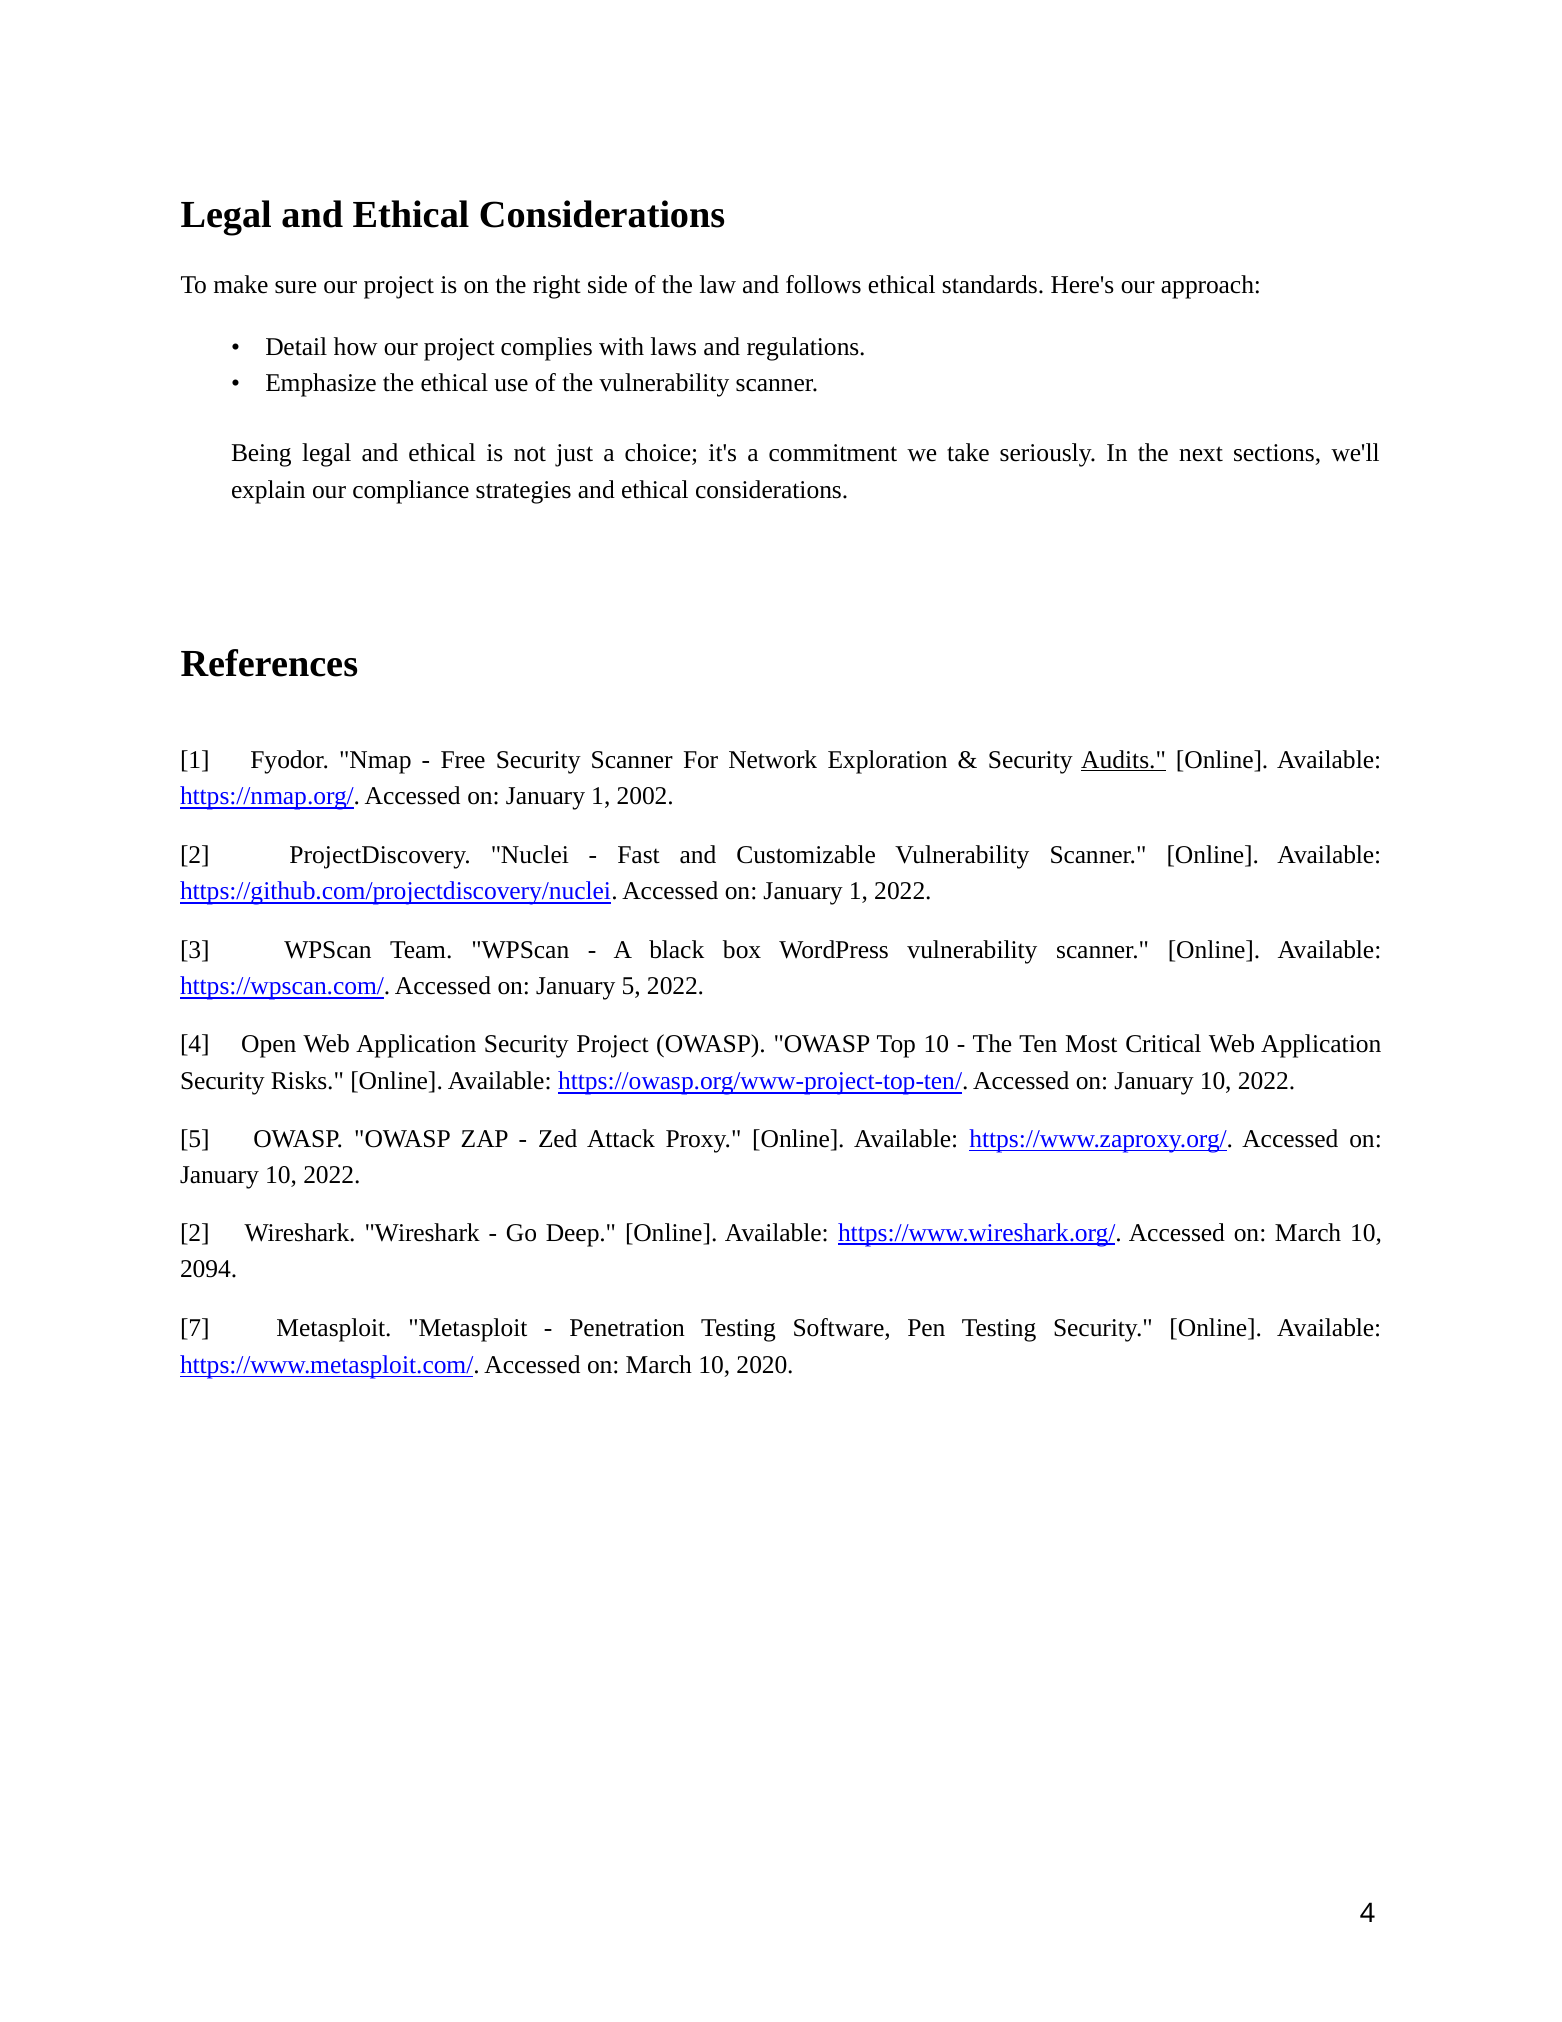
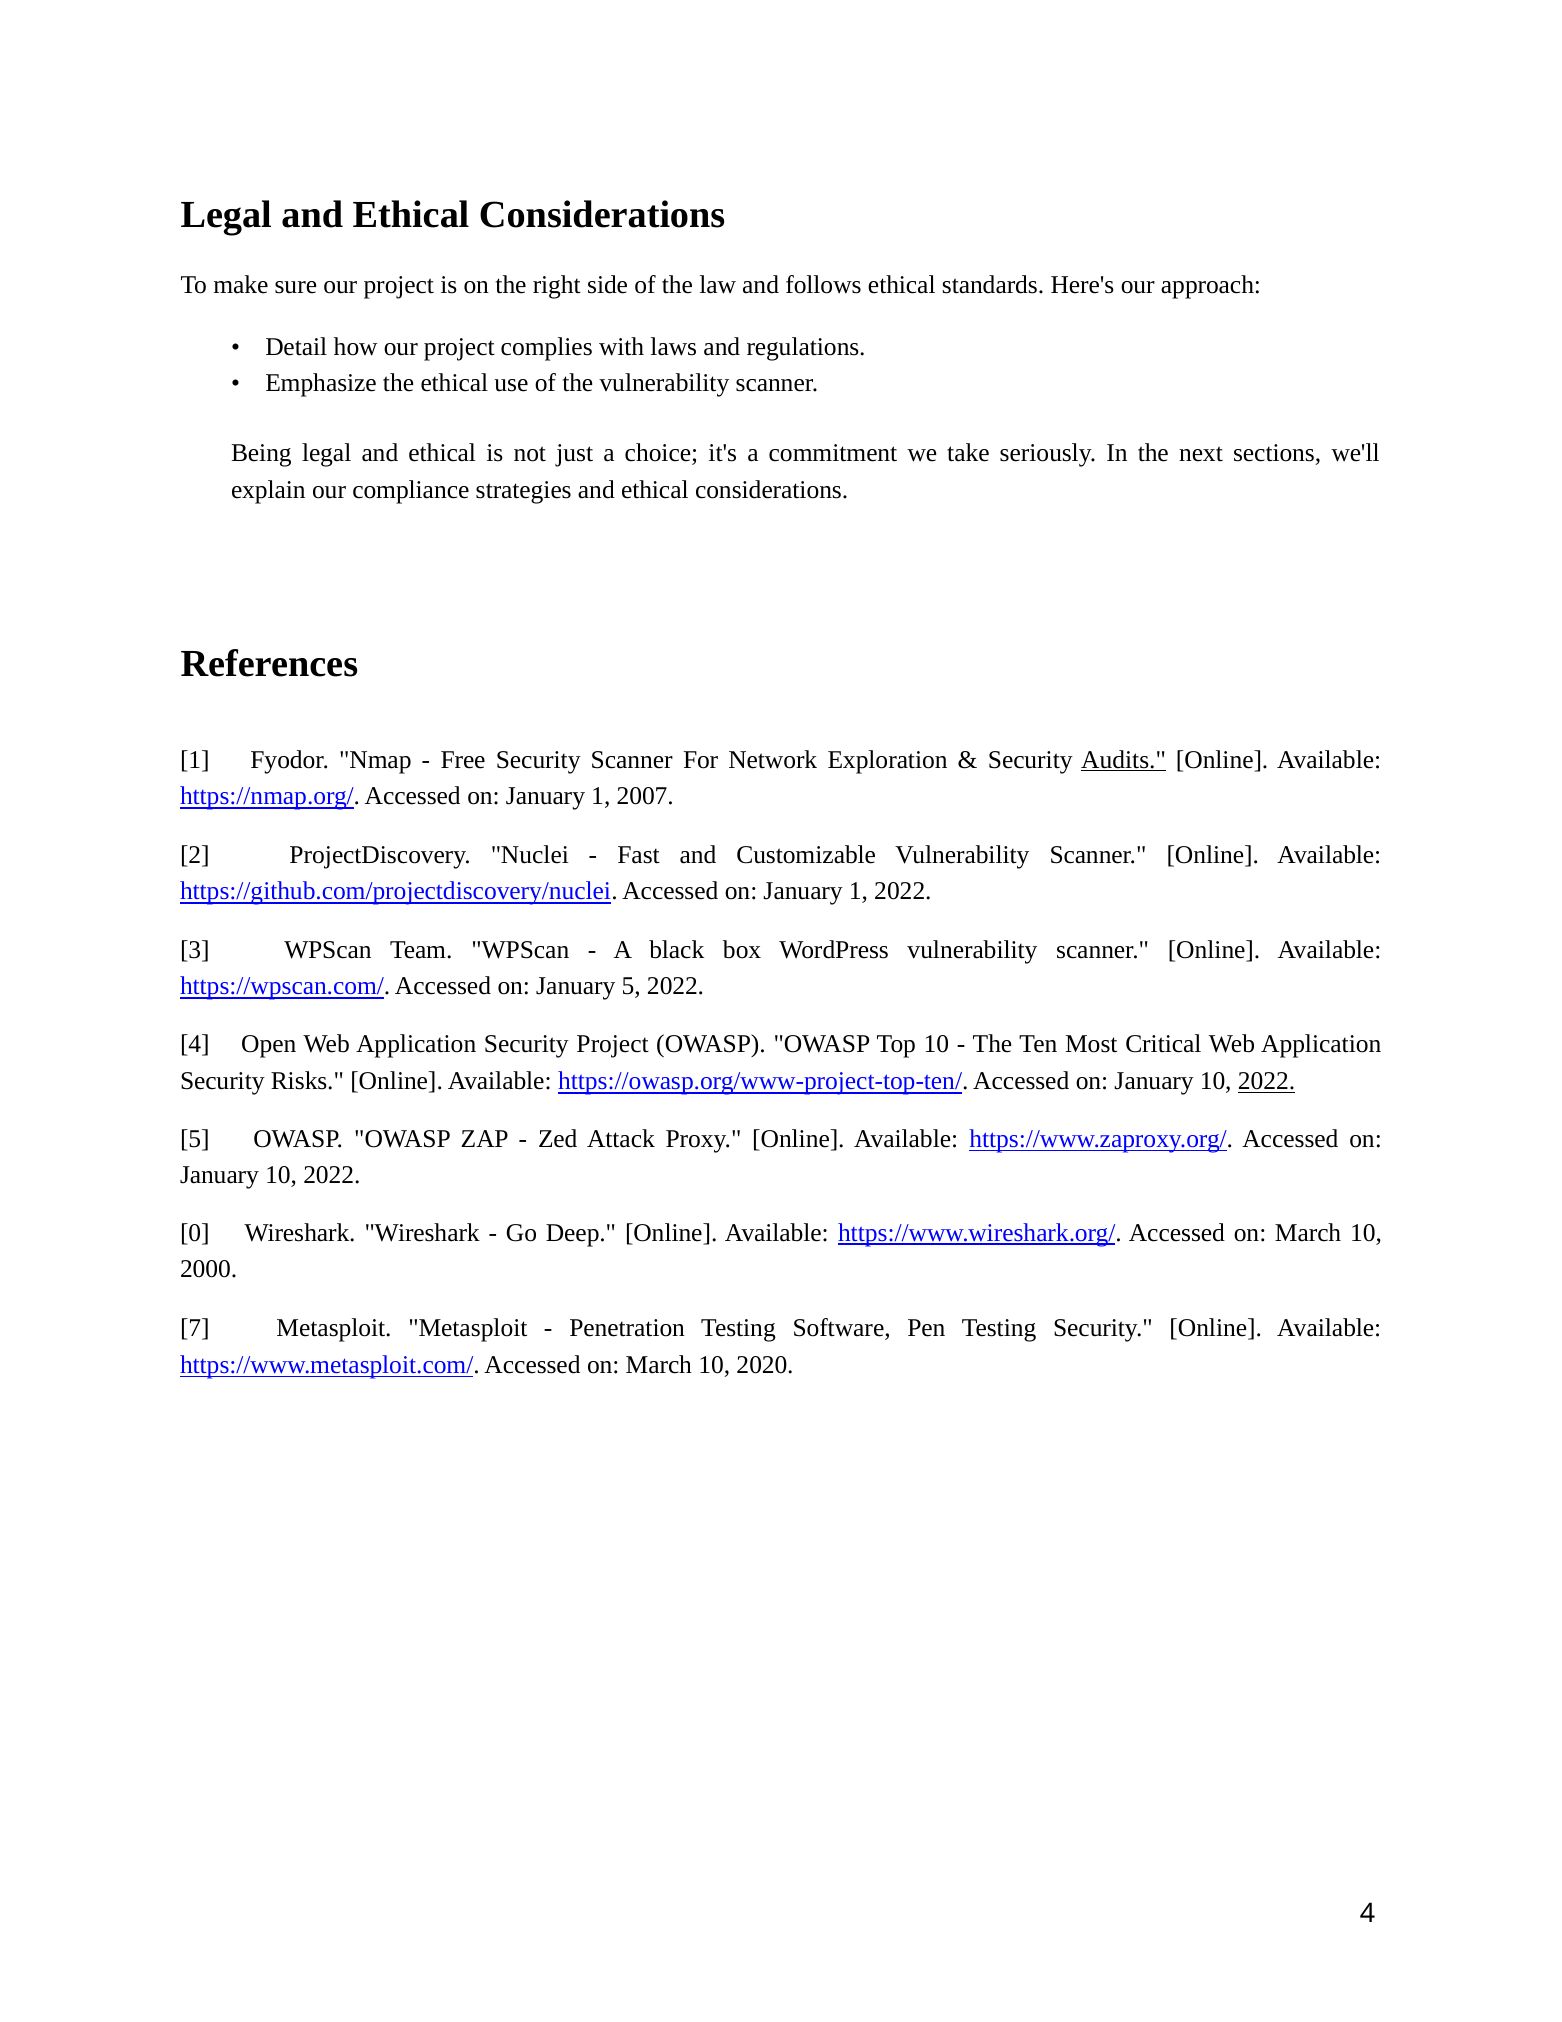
2002: 2002 -> 2007 (645, 796)
2022 underline: none -> present (1267, 1081)
2: 2 -> 0 (195, 1232)
2094: 2094 -> 2000 (209, 1269)
